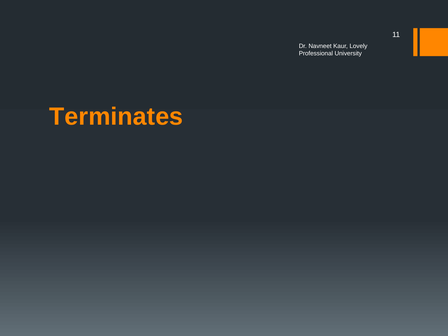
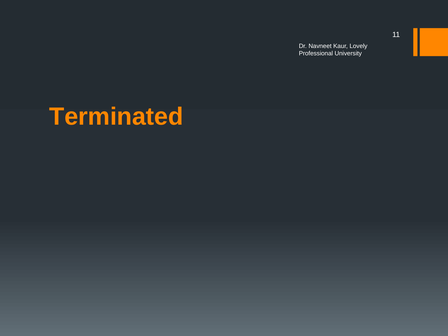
Terminates: Terminates -> Terminated (116, 117)
